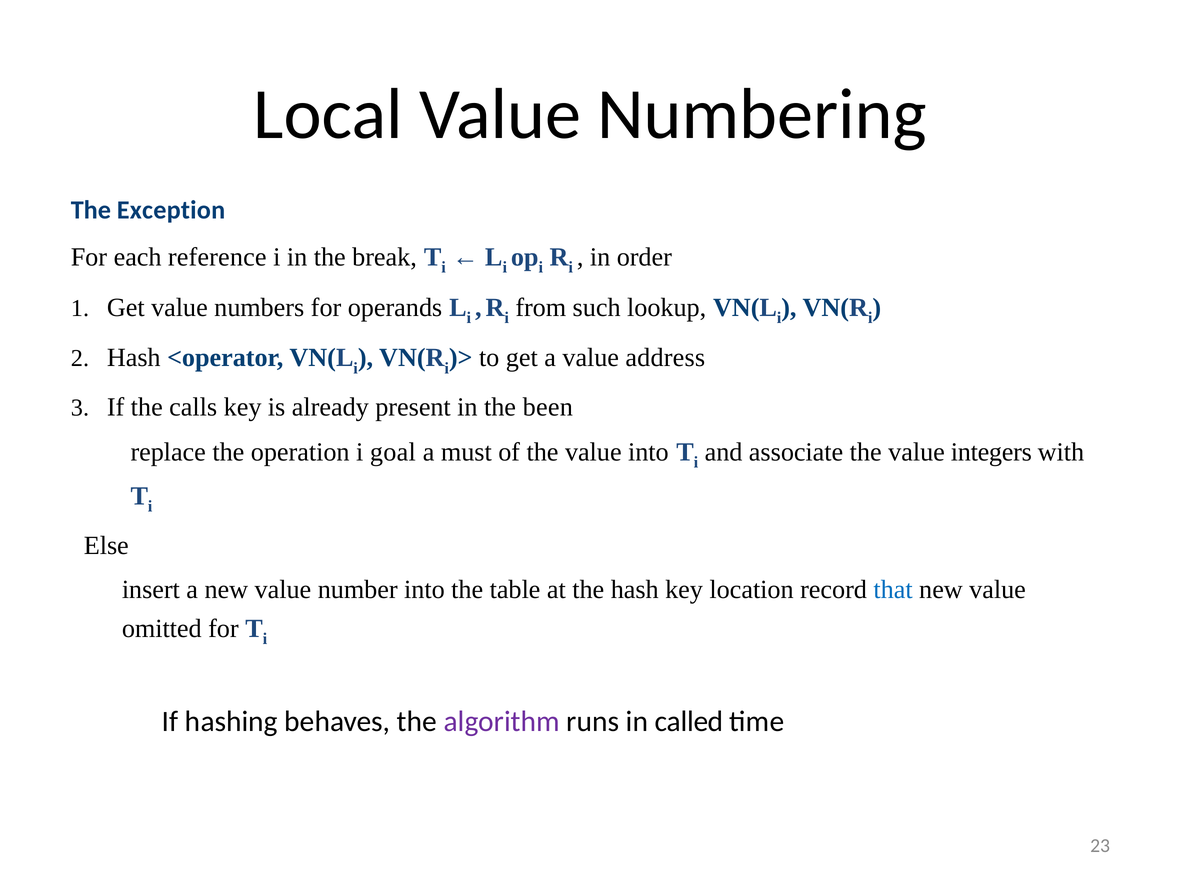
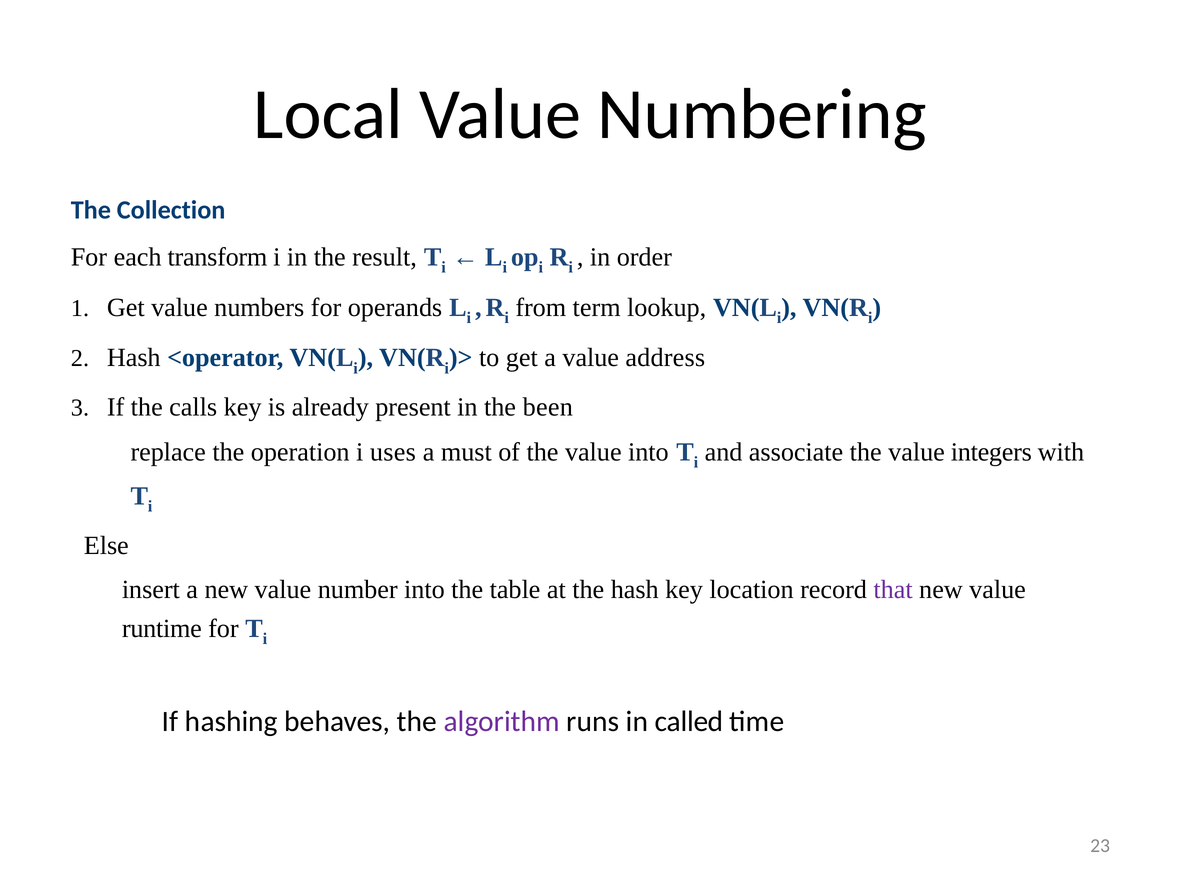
Exception: Exception -> Collection (171, 210)
reference: reference -> transform (217, 257)
break: break -> result (385, 257)
such: such -> term (597, 307)
goal: goal -> uses (393, 452)
that colour: blue -> purple (893, 589)
omitted: omitted -> runtime (162, 628)
